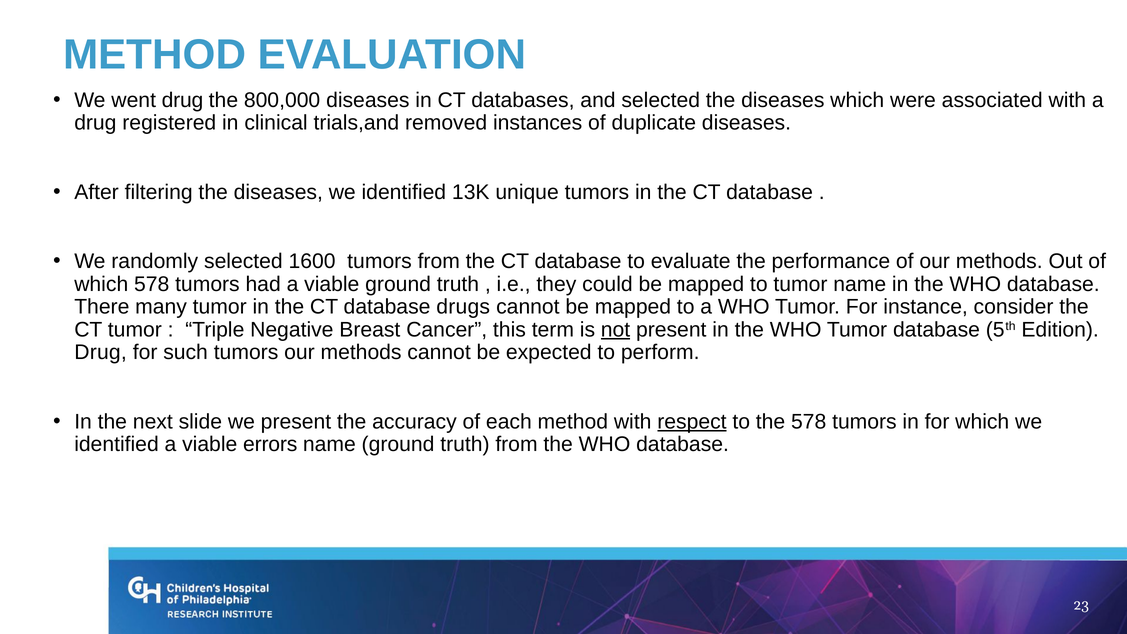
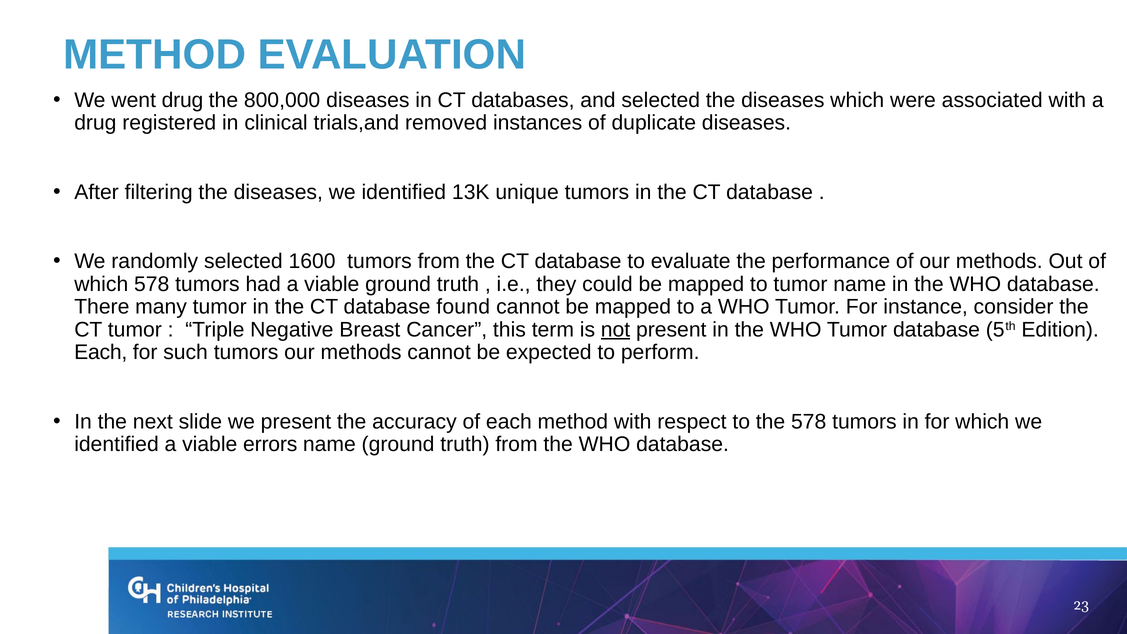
drugs: drugs -> found (463, 307)
Drug: Drug -> Each (101, 352)
respect underline: present -> none (692, 422)
